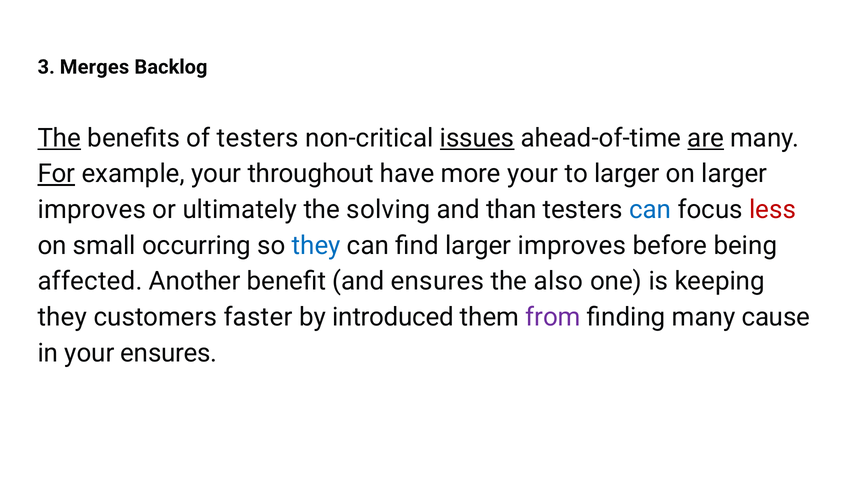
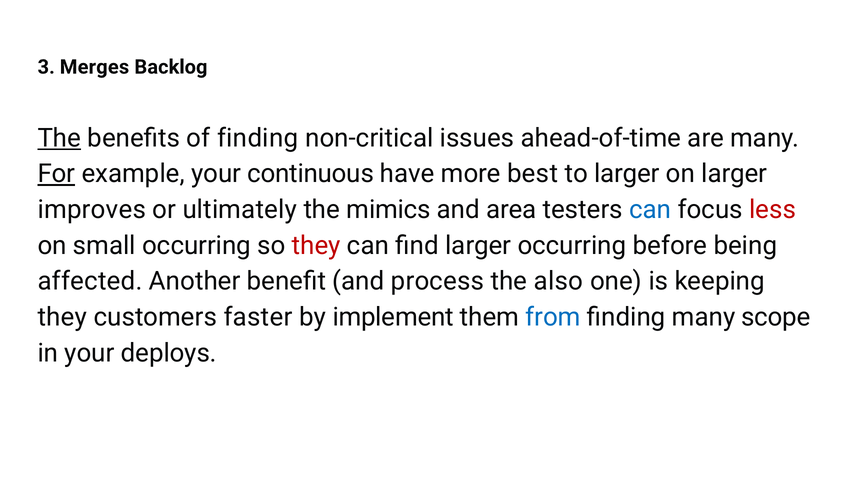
of testers: testers -> finding (258, 138)
issues underline: present -> none (477, 138)
are underline: present -> none (706, 138)
throughout: throughout -> continuous (311, 174)
more your: your -> best (533, 174)
solving: solving -> mimics (389, 210)
than: than -> area (511, 210)
they colour: blue -> red (316, 245)
find larger improves: improves -> occurring (572, 245)
and ensures: ensures -> process (437, 281)
introduced: introduced -> implement (393, 317)
from colour: purple -> blue (553, 317)
cause: cause -> scope (776, 317)
your ensures: ensures -> deploys (169, 353)
